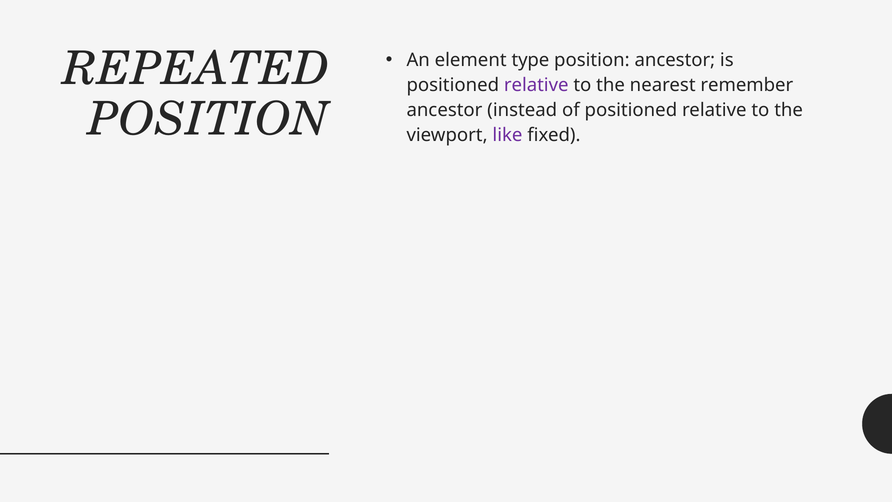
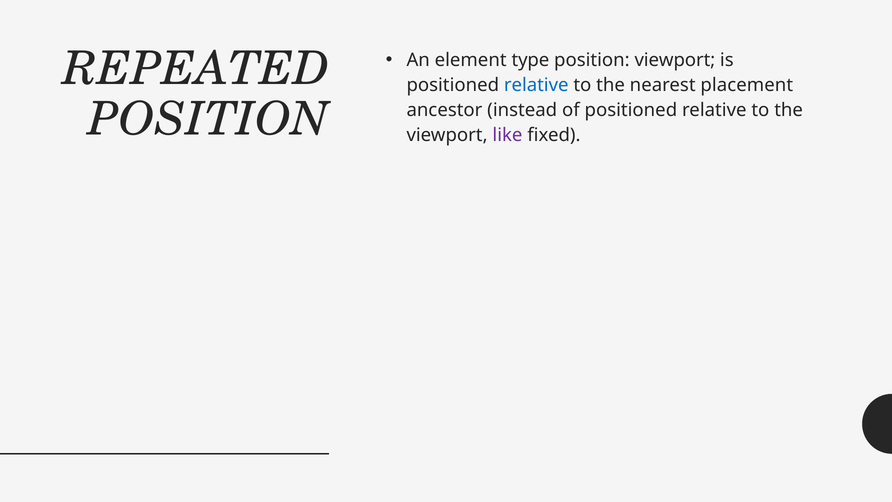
position ancestor: ancestor -> viewport (675, 60)
relative colour: purple -> blue (536, 85)
remember: remember -> placement (747, 85)
